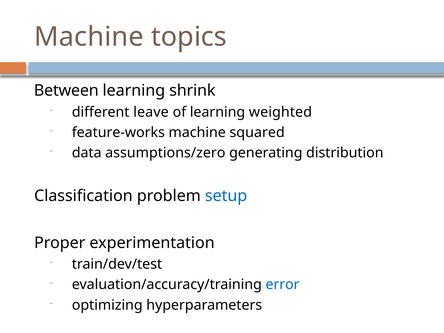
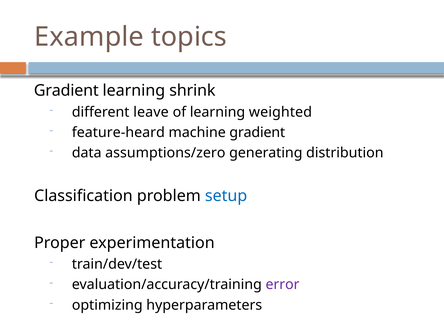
Machine: Machine -> Example (89, 37)
Between: Between -> Gradient (66, 91)
feature-works: feature-works -> feature-heard (118, 132)
machine squared: squared -> gradient (257, 132)
error colour: blue -> purple (283, 285)
